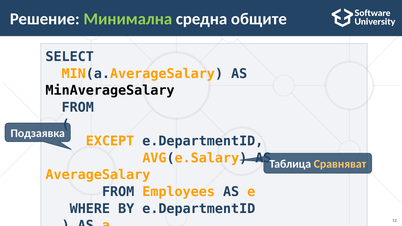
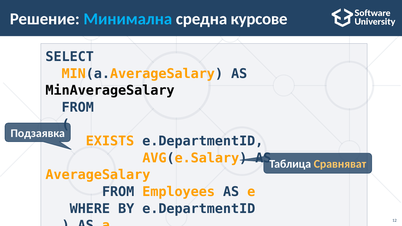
Минимална colour: light green -> light blue (128, 19)
общите: общите -> курсове (259, 19)
EXCEPT: EXCEPT -> EXISTS (110, 141)
